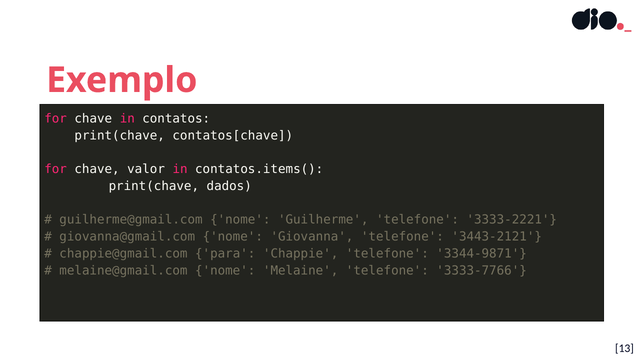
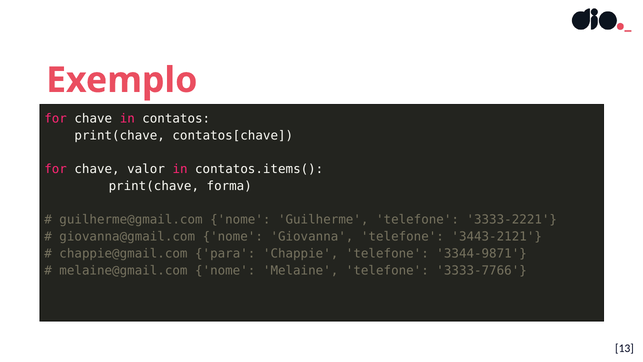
dados: dados -> forma (229, 186)
